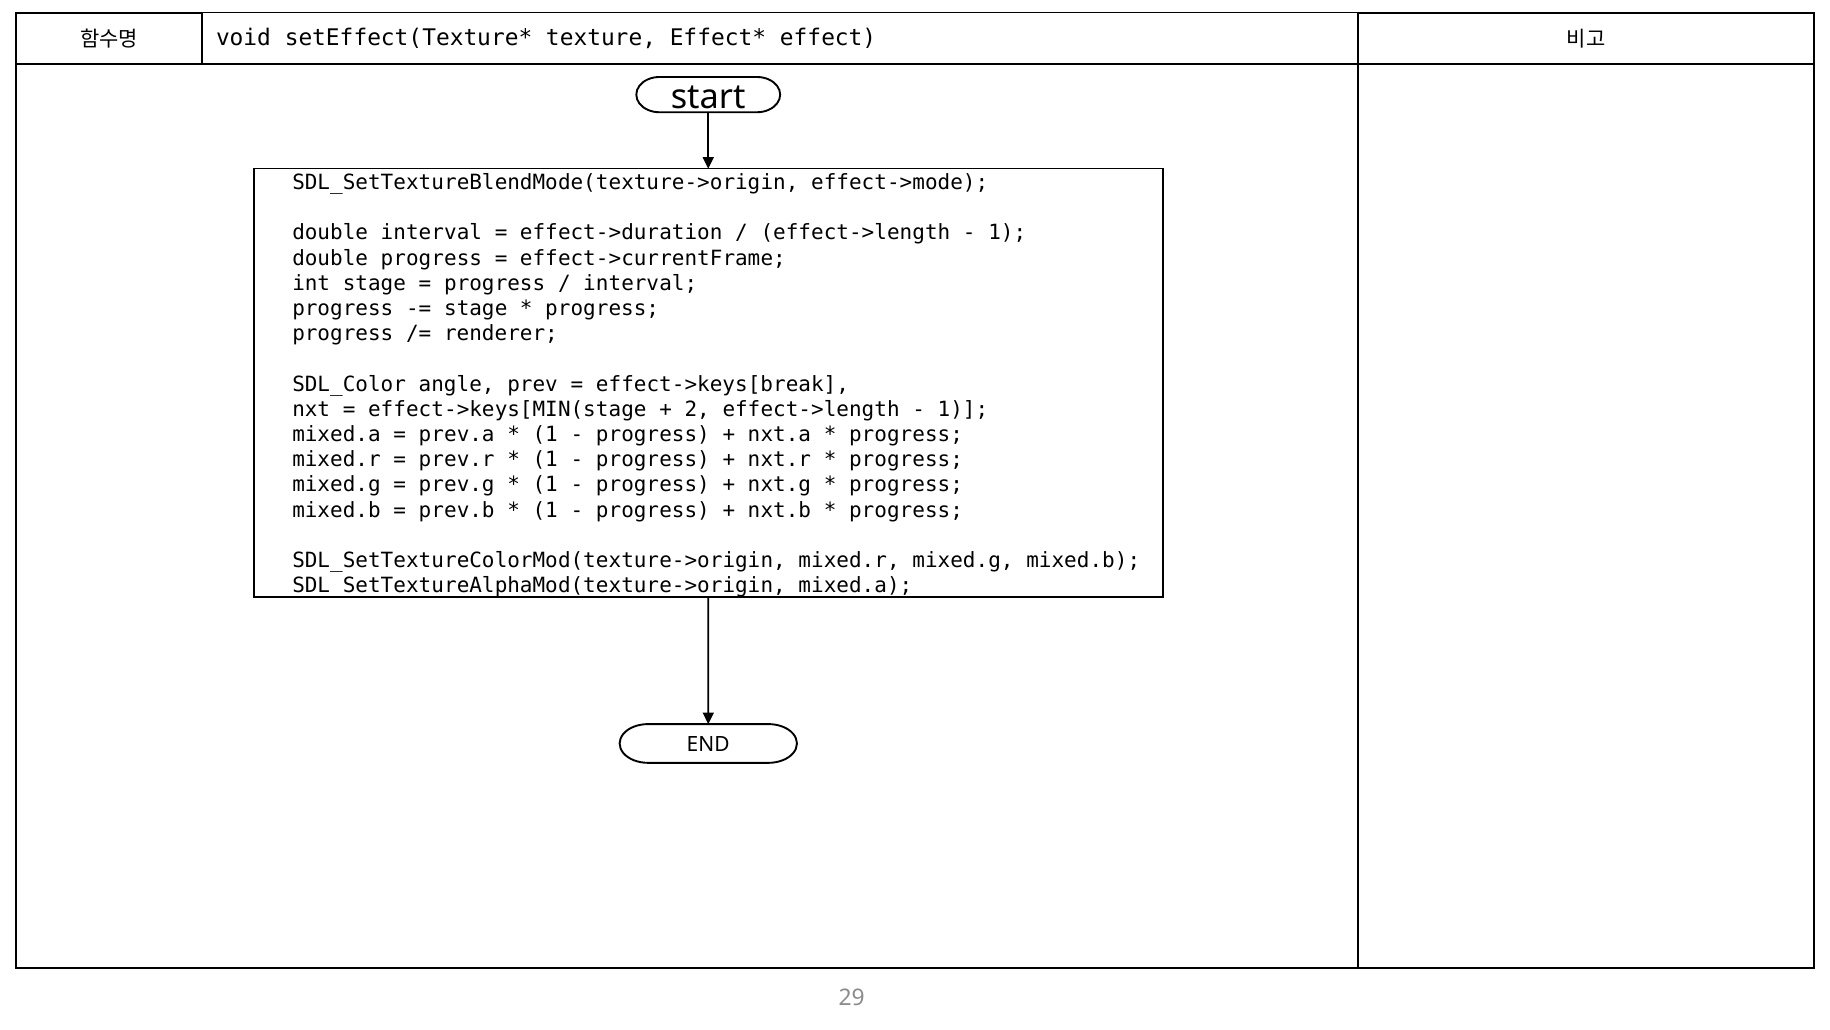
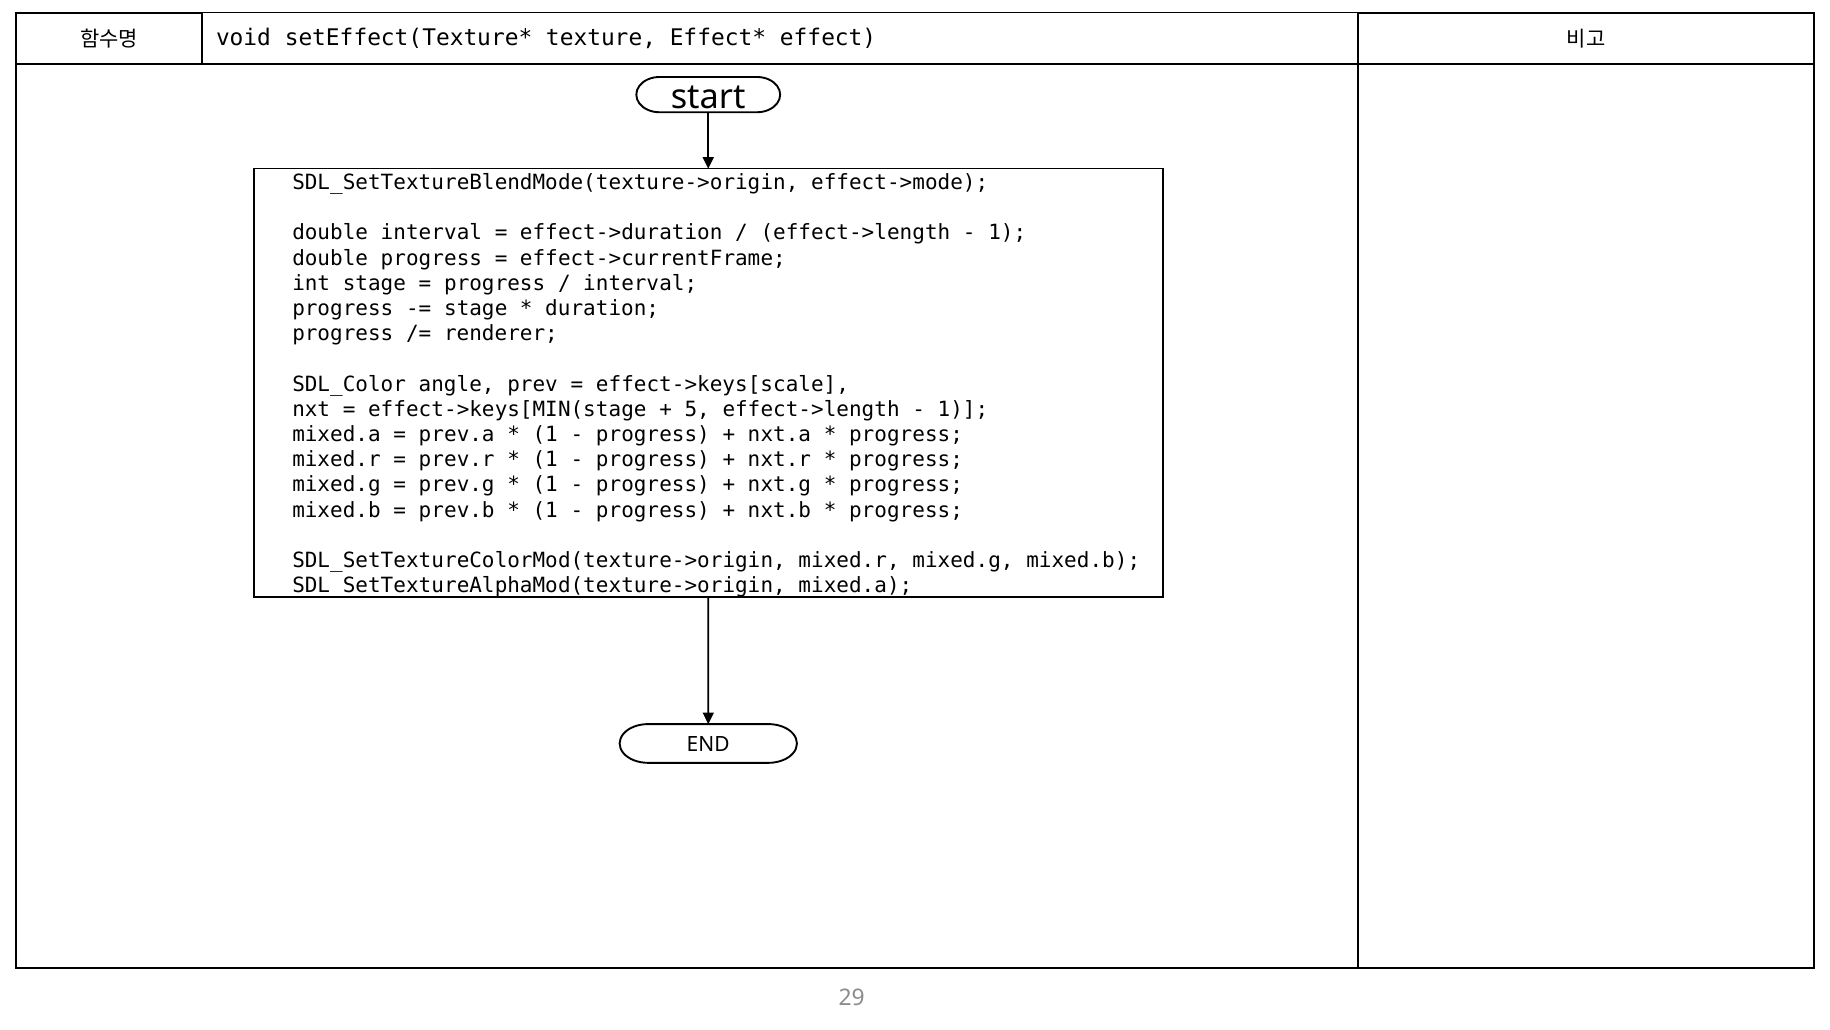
progress: progress -> duration (602, 308)
effect->keys[break: effect->keys[break -> effect->keys[scale (722, 384)
2: 2 -> 5 (697, 409)
